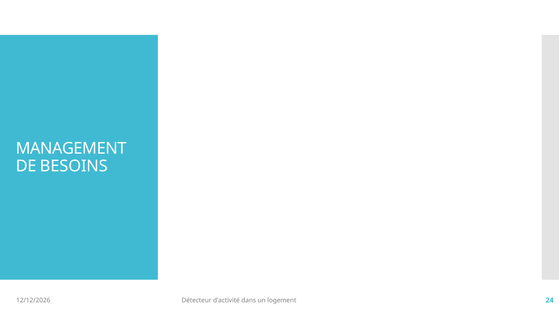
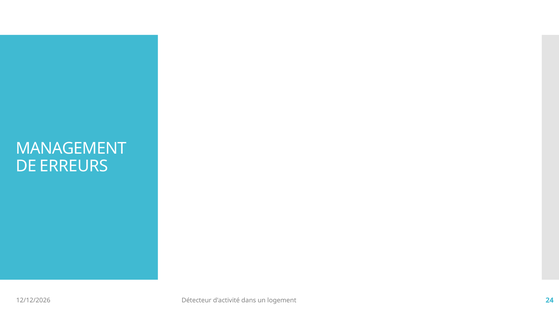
BESOINS: BESOINS -> ERREURS (74, 166)
